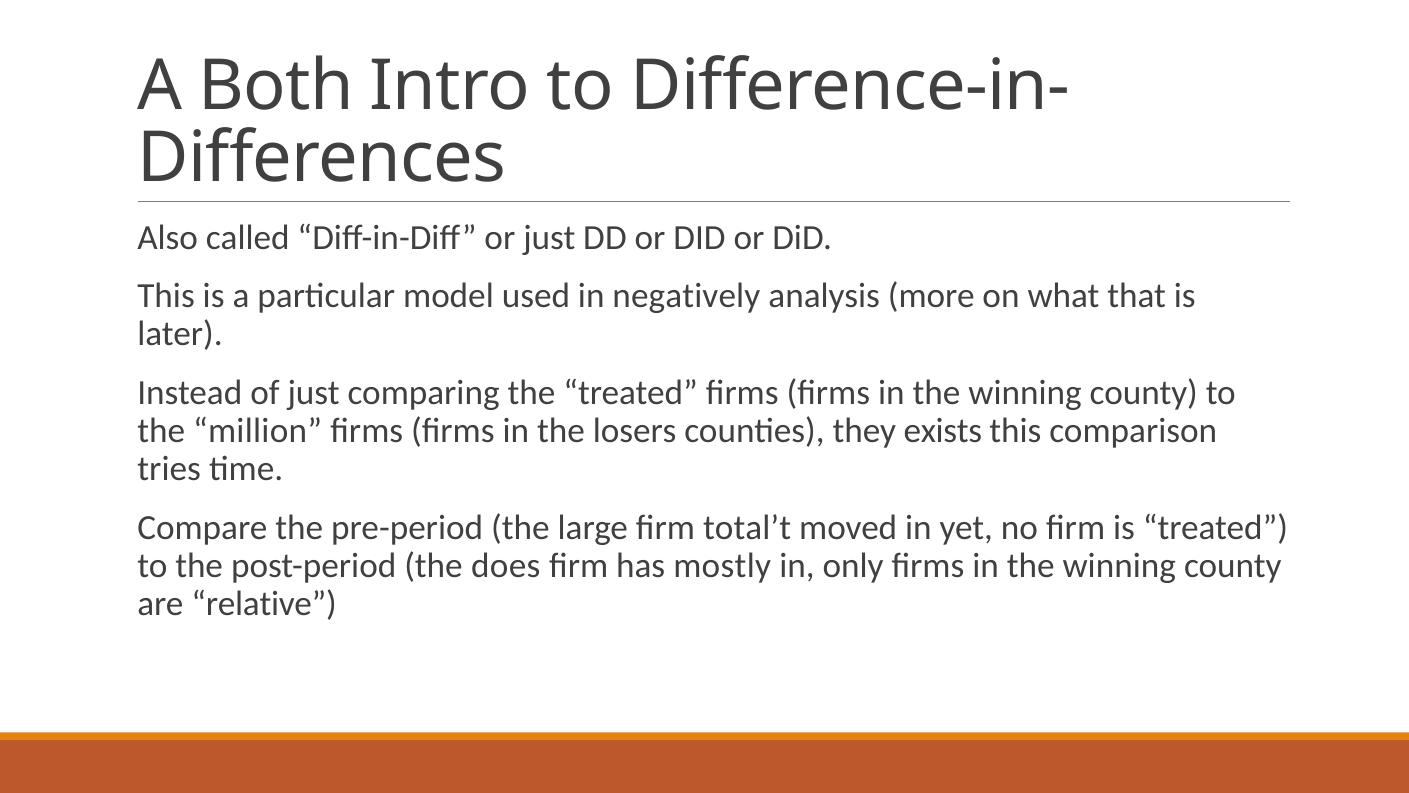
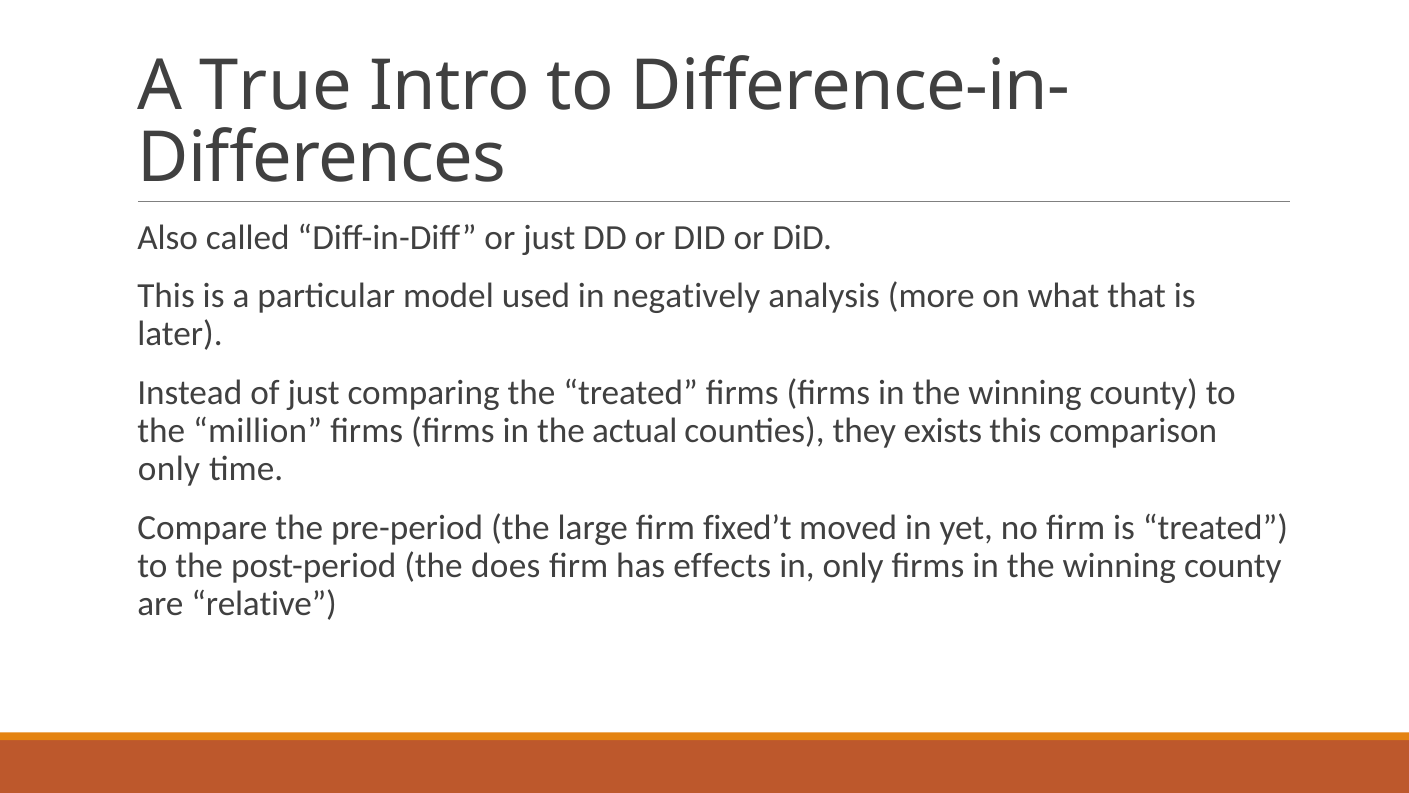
Both: Both -> True (276, 86)
losers: losers -> actual (635, 431)
tries: tries -> only (169, 469)
total’t: total’t -> fixed’t (747, 527)
mostly: mostly -> effects (722, 565)
